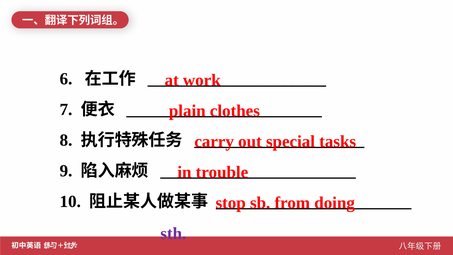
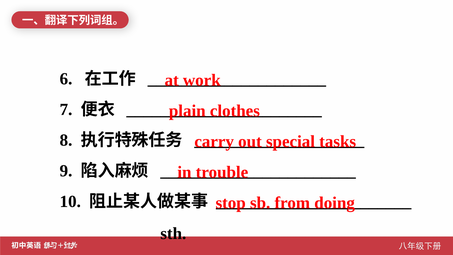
sth colour: purple -> black (173, 233)
